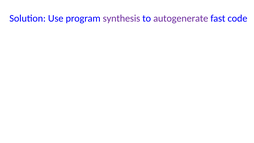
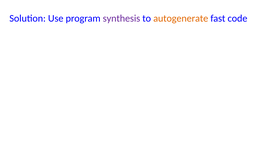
autogenerate colour: purple -> orange (181, 18)
